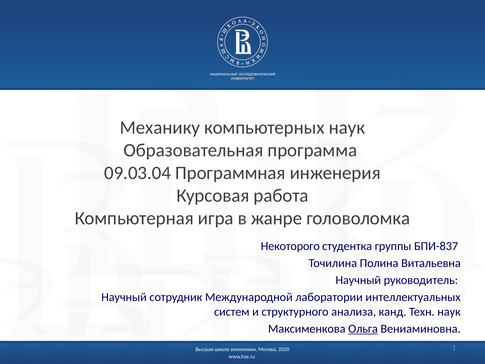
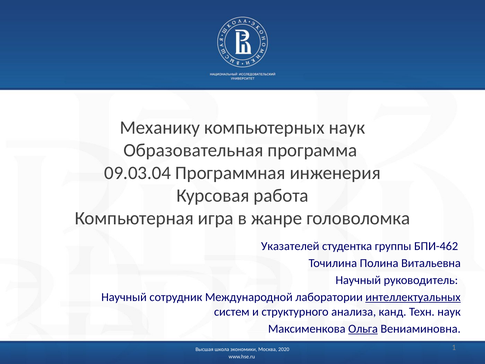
Некоторого: Некоторого -> Указателей (290, 246)
БПИ-837: БПИ-837 -> БПИ-462 (436, 246)
интеллектуальных underline: none -> present (413, 297)
